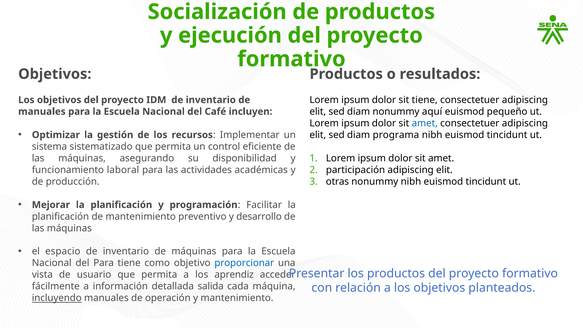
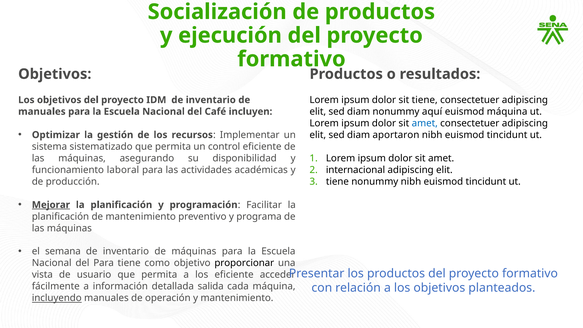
euismod pequeño: pequeño -> máquina (507, 112)
programa: programa -> aportaron (396, 135)
participación: participación -> internacional (356, 170)
otras: otras -> tiene (337, 181)
Mejorar underline: none -> present (51, 205)
desarrollo: desarrollo -> programa (259, 216)
espacio: espacio -> semana (63, 251)
proporcionar colour: blue -> black (244, 263)
los aprendiz: aprendiz -> eficiente (234, 275)
